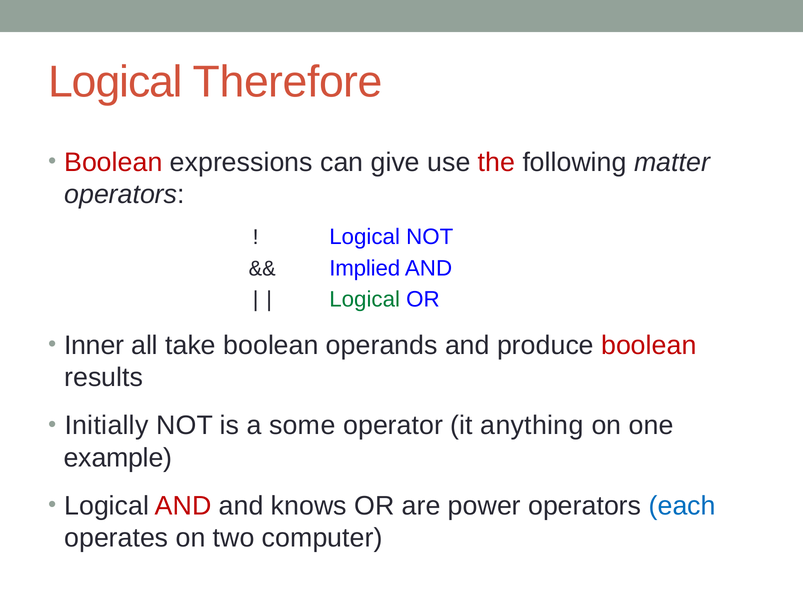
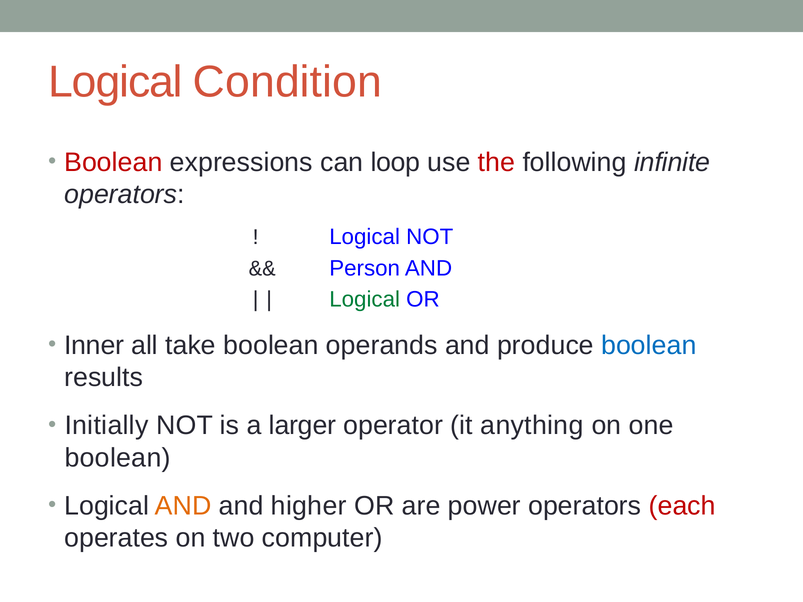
Therefore: Therefore -> Condition (287, 82)
give: give -> loop (395, 163)
matter: matter -> infinite (672, 163)
Implied: Implied -> Person (365, 268)
boolean colour: red -> blue (649, 346)
some: some -> larger (303, 426)
example: example -> boolean (118, 458)
AND colour: red -> orange (183, 506)
knows: knows -> higher (309, 506)
each colour: blue -> red (682, 506)
